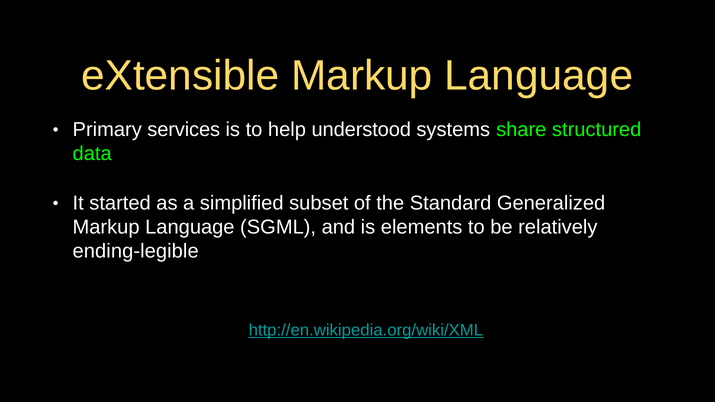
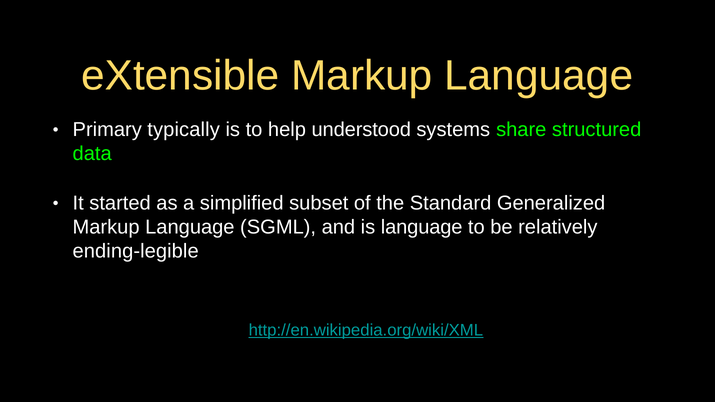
services: services -> typically (184, 130)
is elements: elements -> language (422, 227)
